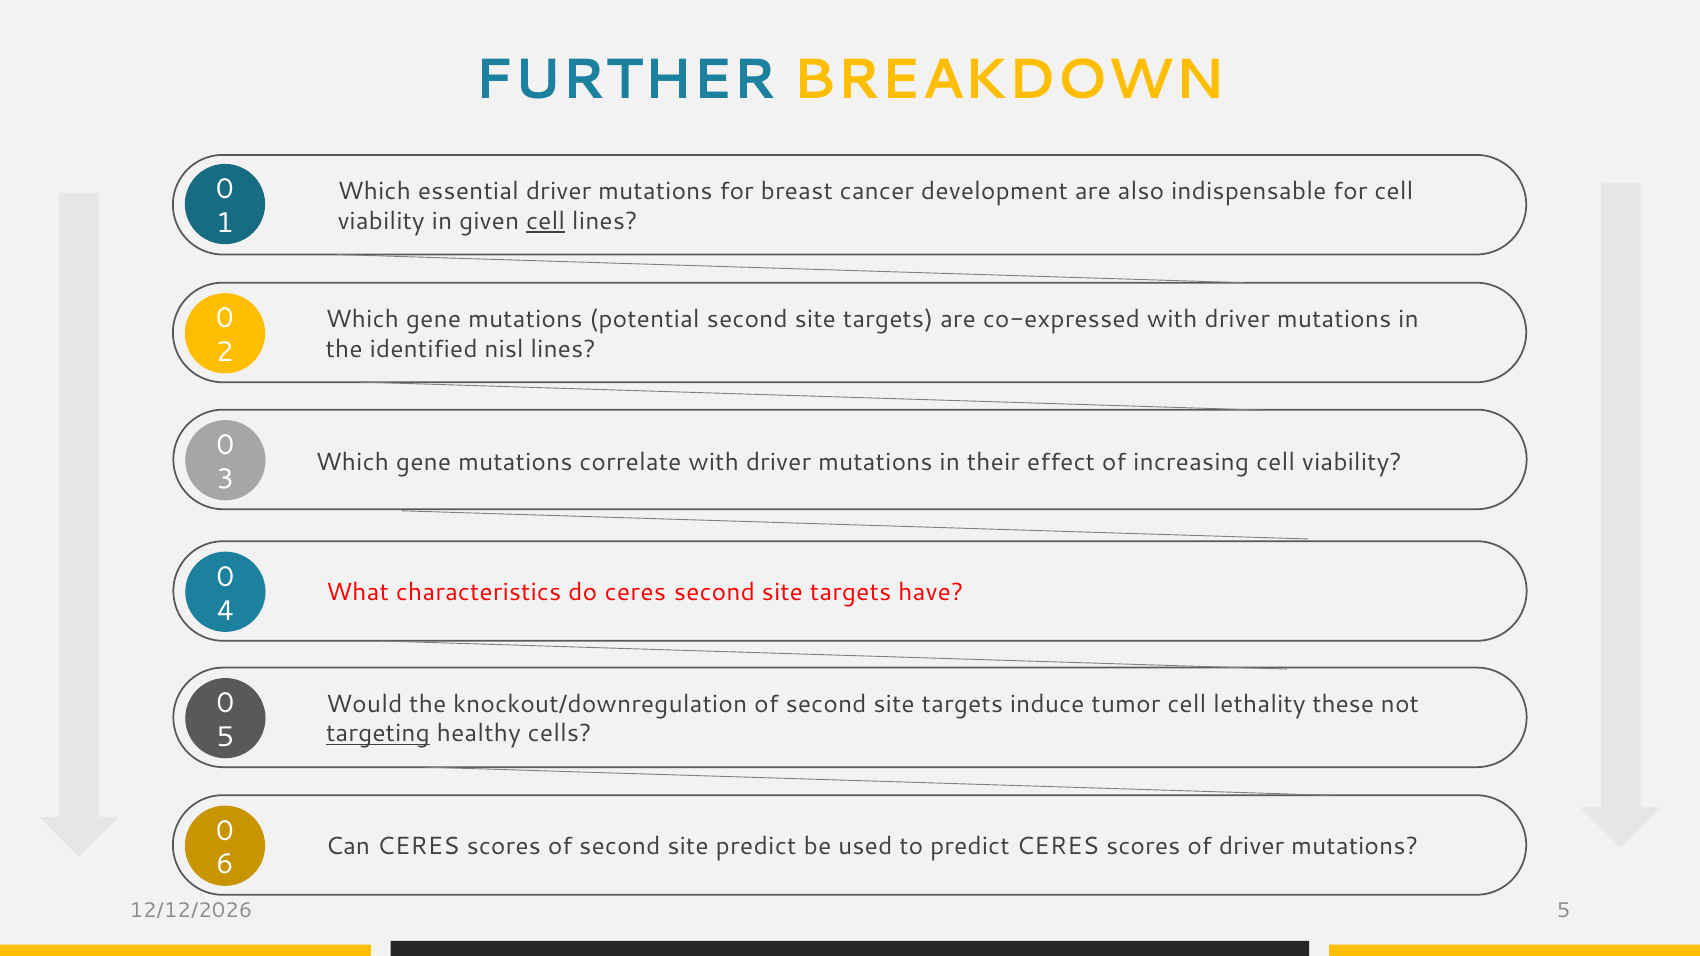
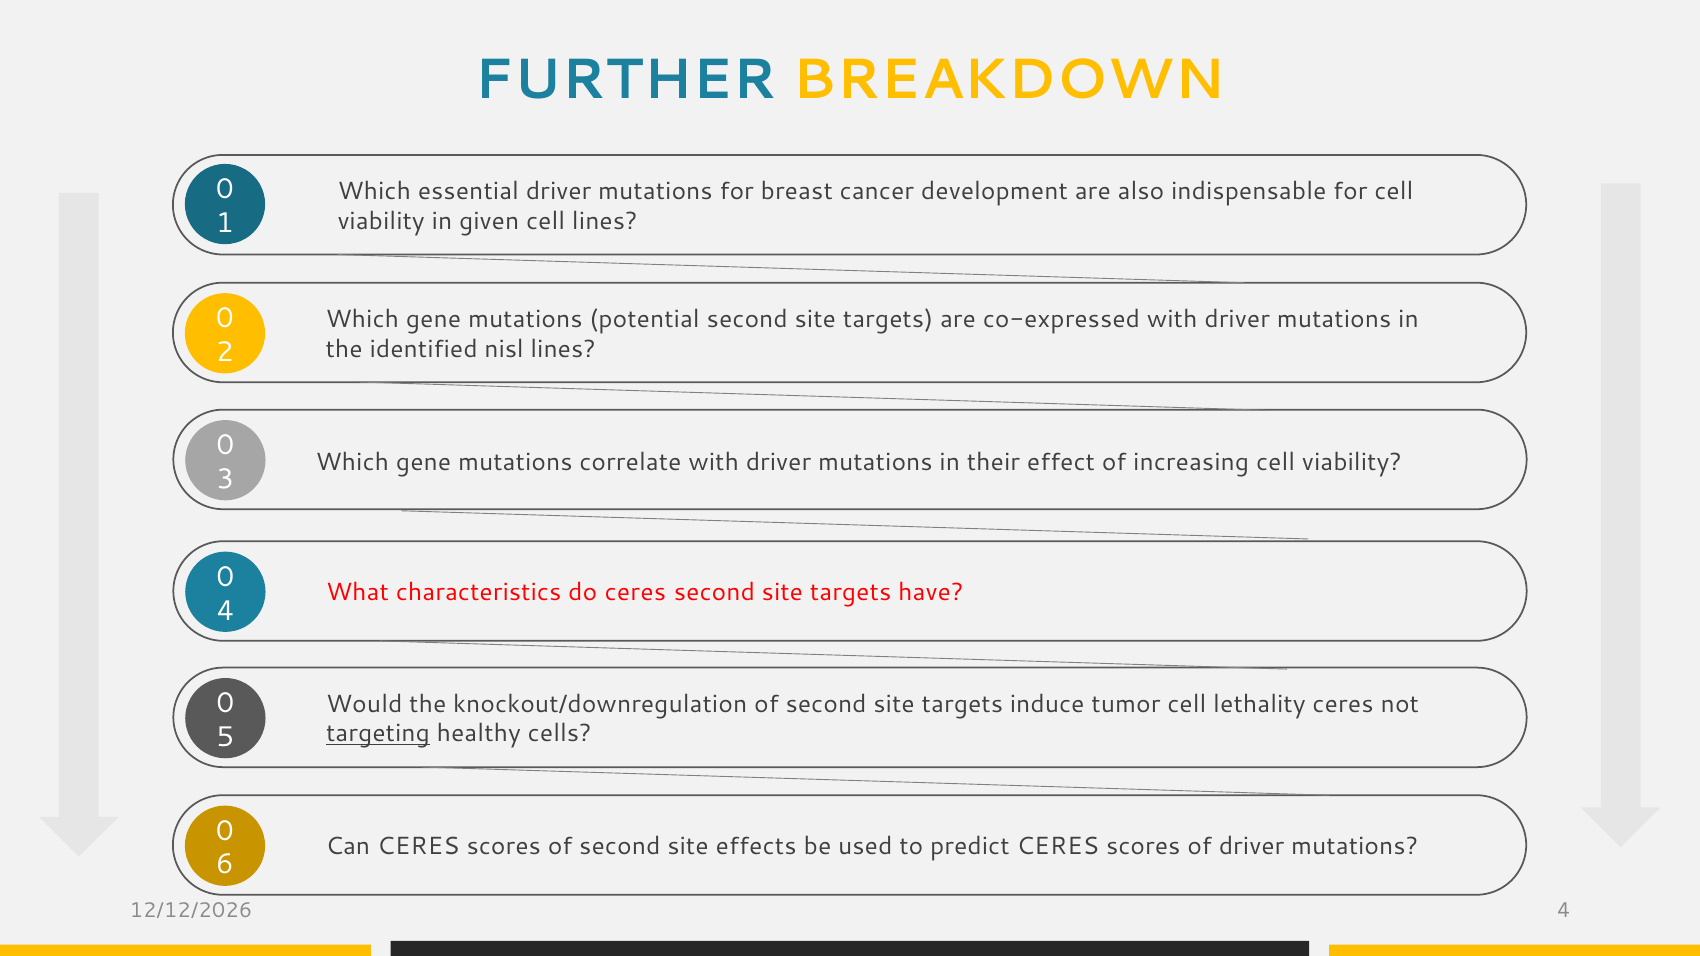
cell underline: present -> none (546, 221)
lethality these: these -> ceres (1343, 704)
site predict: predict -> effects (756, 847)
5: 5 -> 4 (1564, 911)
